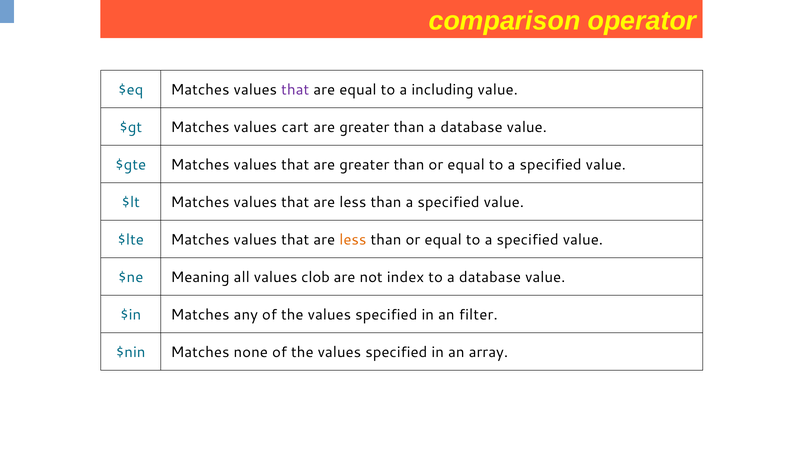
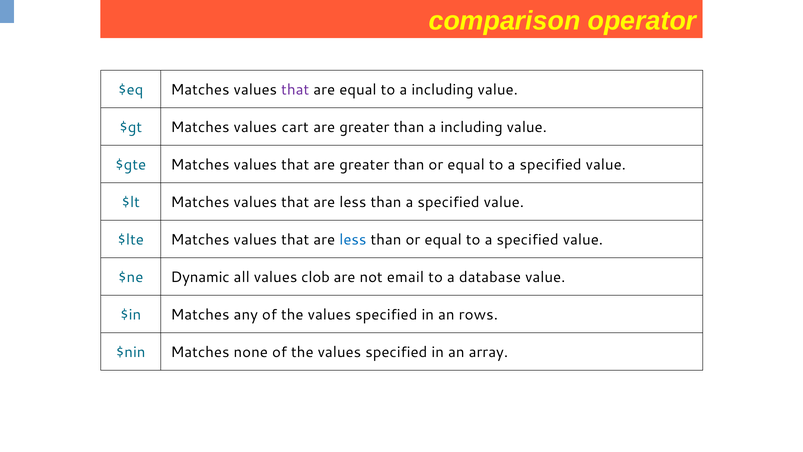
than a database: database -> including (472, 127)
less colour: orange -> blue (353, 240)
Meaning: Meaning -> Dynamic (200, 277)
index: index -> email (405, 277)
filter: filter -> rows (478, 315)
